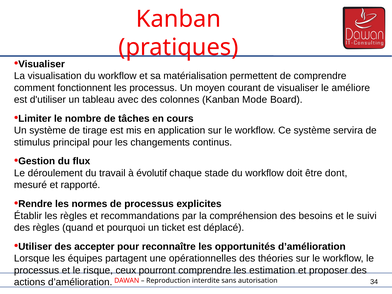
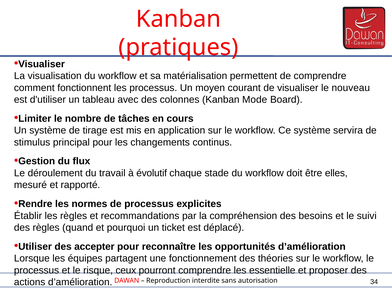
améliore: améliore -> nouveau (351, 88)
dont: dont -> elles (336, 173)
opérationnelles: opérationnelles -> fonctionnement (203, 258)
estimation: estimation -> essentielle (272, 270)
